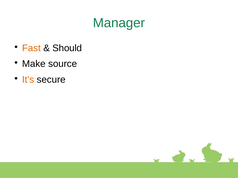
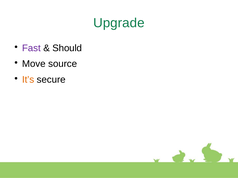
Manager: Manager -> Upgrade (119, 23)
Fast colour: orange -> purple (31, 48)
Make: Make -> Move (34, 64)
